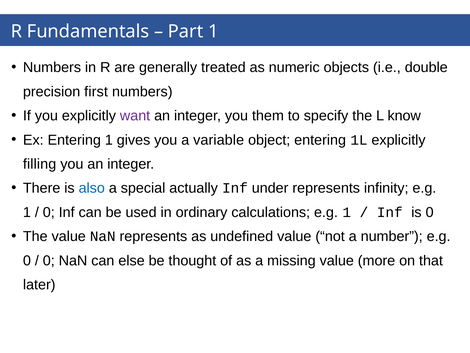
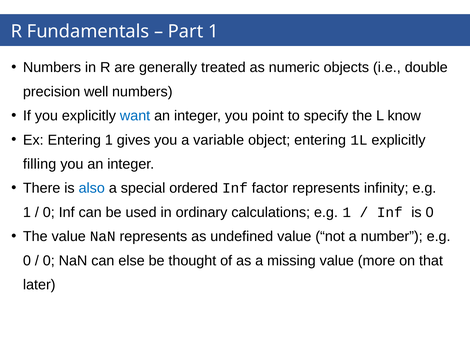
first: first -> well (96, 92)
want colour: purple -> blue (135, 116)
them: them -> point (268, 116)
actually: actually -> ordered (194, 188)
under: under -> factor (270, 188)
